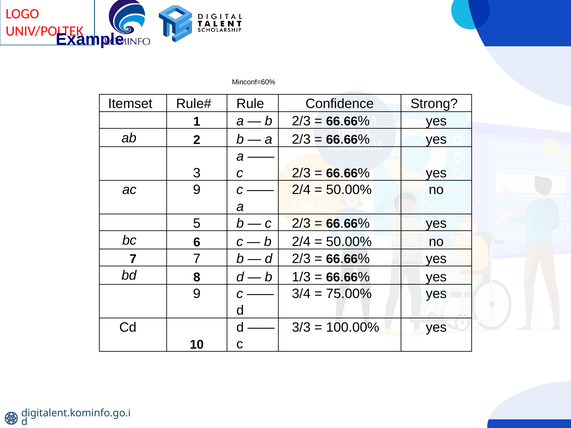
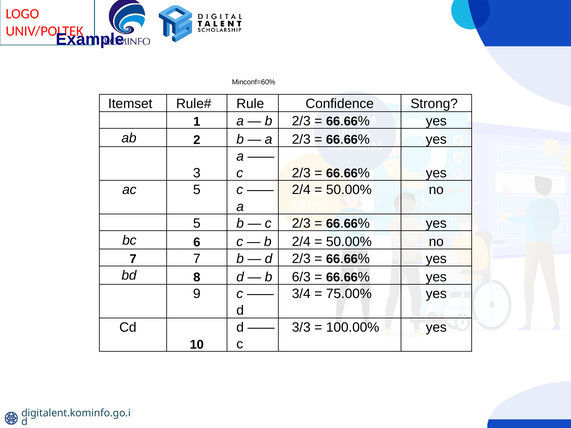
ac 9: 9 -> 5 (197, 190)
1/3: 1/3 -> 6/3 (301, 277)
